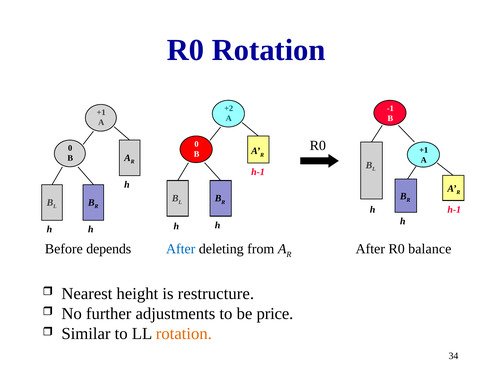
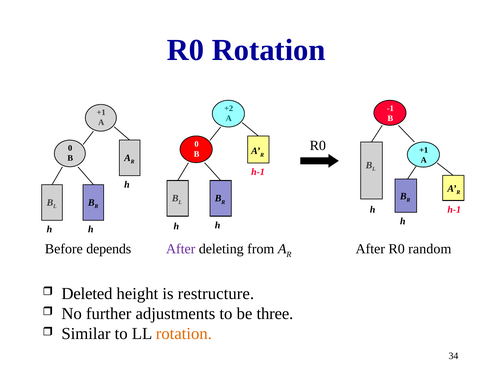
After colour: blue -> purple (181, 249)
balance: balance -> random (430, 249)
Nearest: Nearest -> Deleted (87, 293)
price: price -> three (275, 313)
